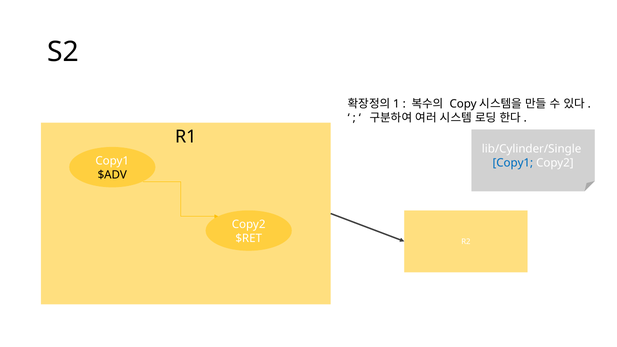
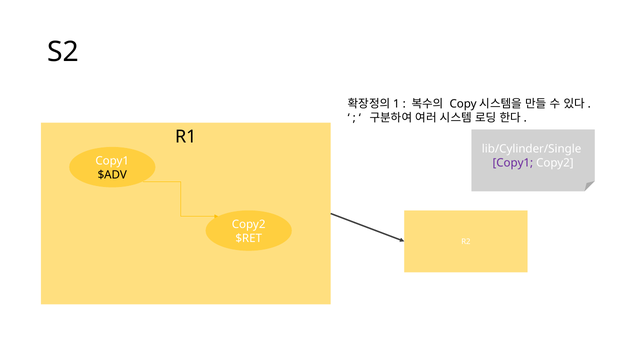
Copy1 colour: blue -> purple (513, 163)
